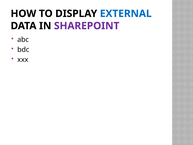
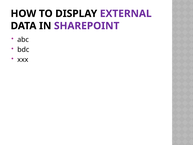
EXTERNAL colour: blue -> purple (126, 14)
